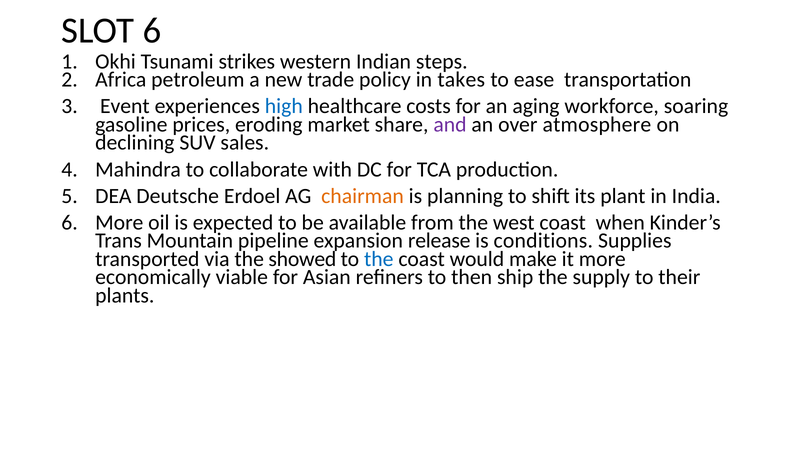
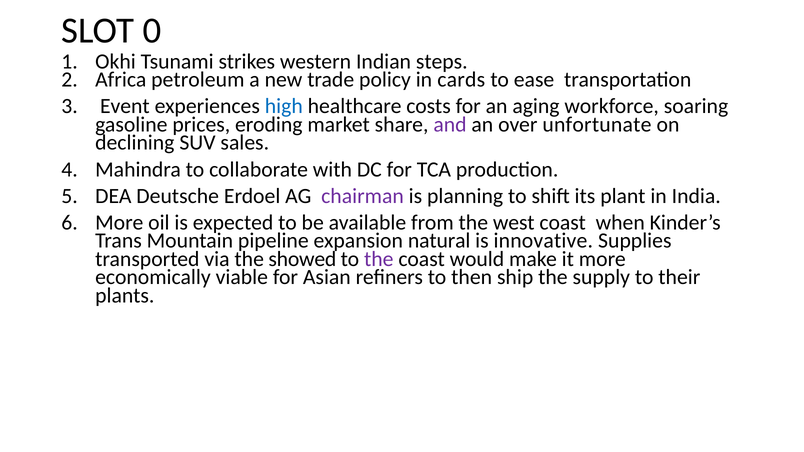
SLOT 6: 6 -> 0 (152, 31)
takes: takes -> cards (461, 80)
atmosphere: atmosphere -> unfortunate (597, 125)
chairman colour: orange -> purple (363, 196)
release: release -> natural (439, 241)
conditions: conditions -> innovative (543, 241)
the colour: blue -> purple (379, 259)
